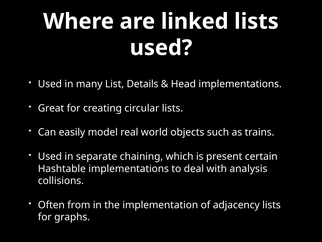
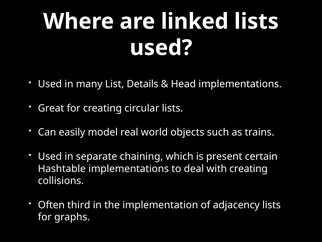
with analysis: analysis -> creating (249, 168)
from: from -> third (79, 205)
